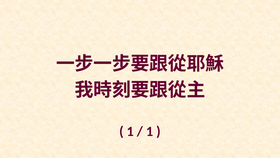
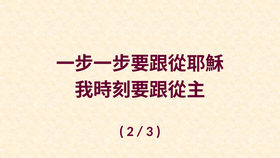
1: 1 -> 2 (130, 131)
1: 1 -> 3 (150, 131)
